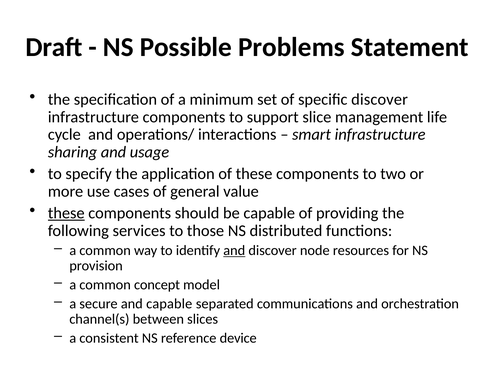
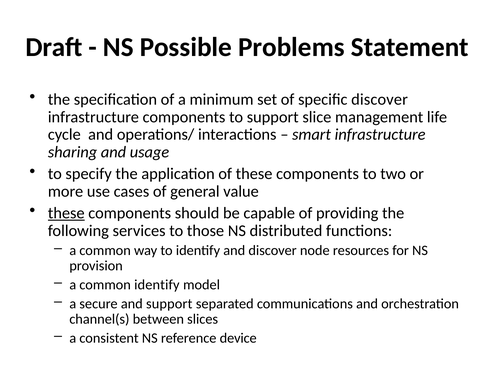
and underline: present -> none (234, 251)
common concept: concept -> identify (157, 285)
and capable: capable -> support (169, 304)
